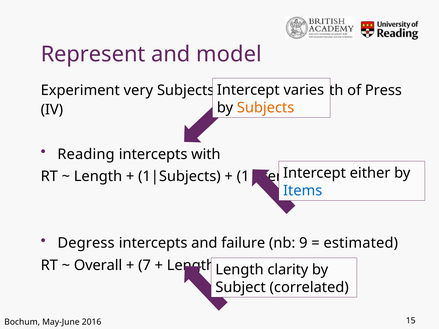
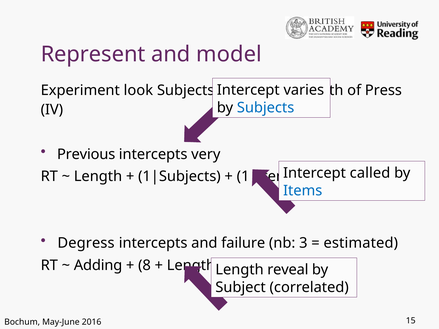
very: very -> look (138, 91)
Subjects colour: orange -> blue (266, 108)
Reading: Reading -> Previous (86, 154)
with: with -> very (206, 154)
either: either -> called (370, 173)
9: 9 -> 3 (303, 243)
Overall: Overall -> Adding (98, 265)
7: 7 -> 8 (144, 265)
clarity: clarity -> reveal (288, 270)
